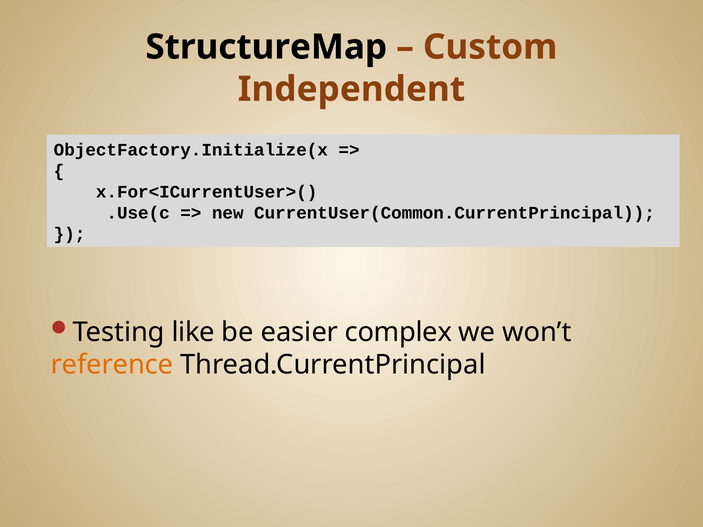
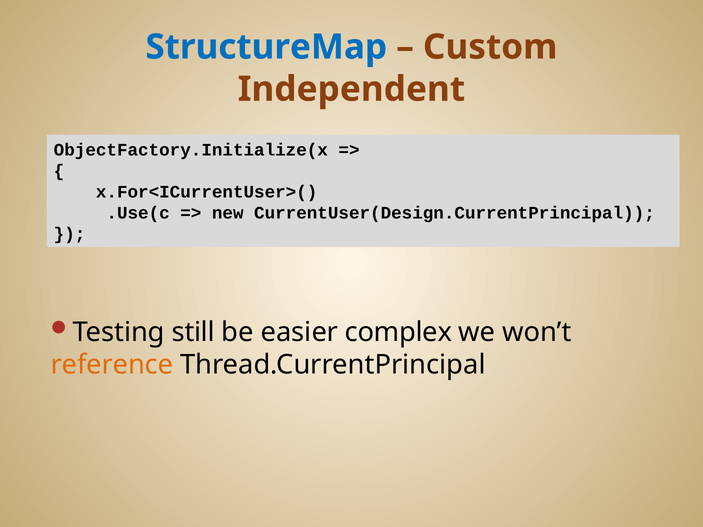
StructureMap colour: black -> blue (266, 47)
CurrentUser(Common.CurrentPrincipal: CurrentUser(Common.CurrentPrincipal -> CurrentUser(Design.CurrentPrincipal (454, 213)
like: like -> still (193, 332)
